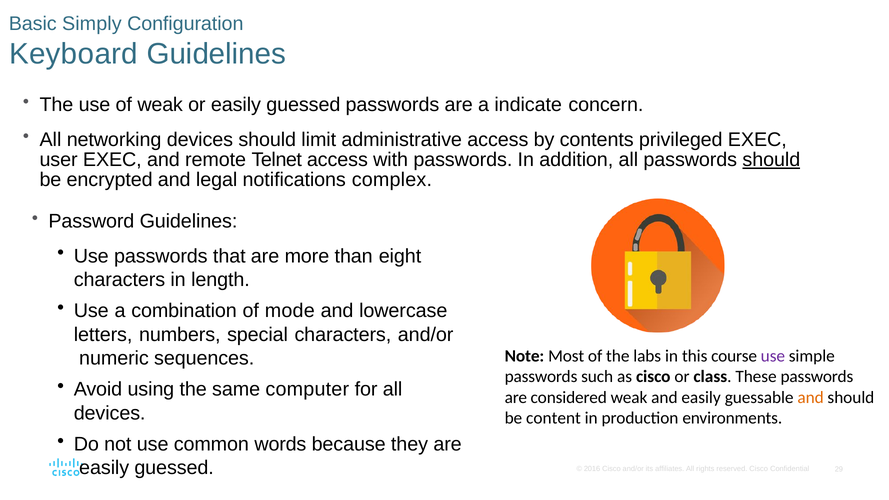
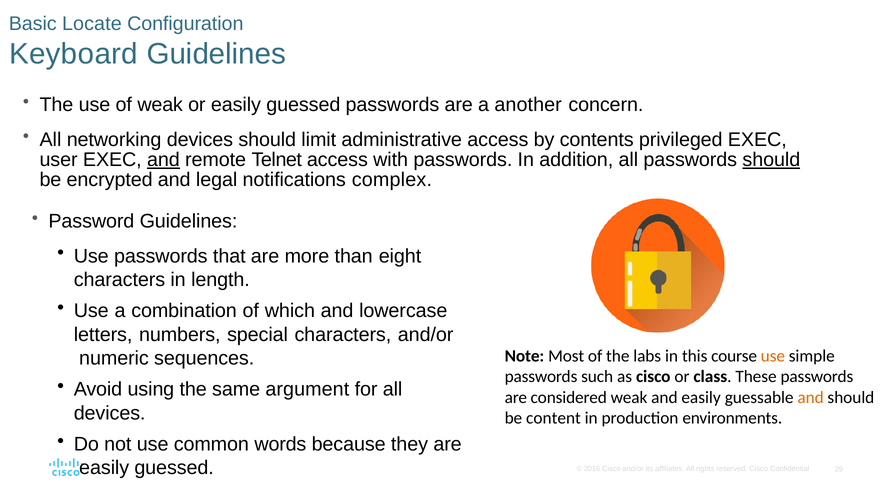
Simply: Simply -> Locate (92, 24)
indicate: indicate -> another (528, 105)
and underline: none -> present (163, 160)
mode: mode -> which (290, 311)
use colour: purple -> orange (773, 356)
computer: computer -> argument (307, 390)
